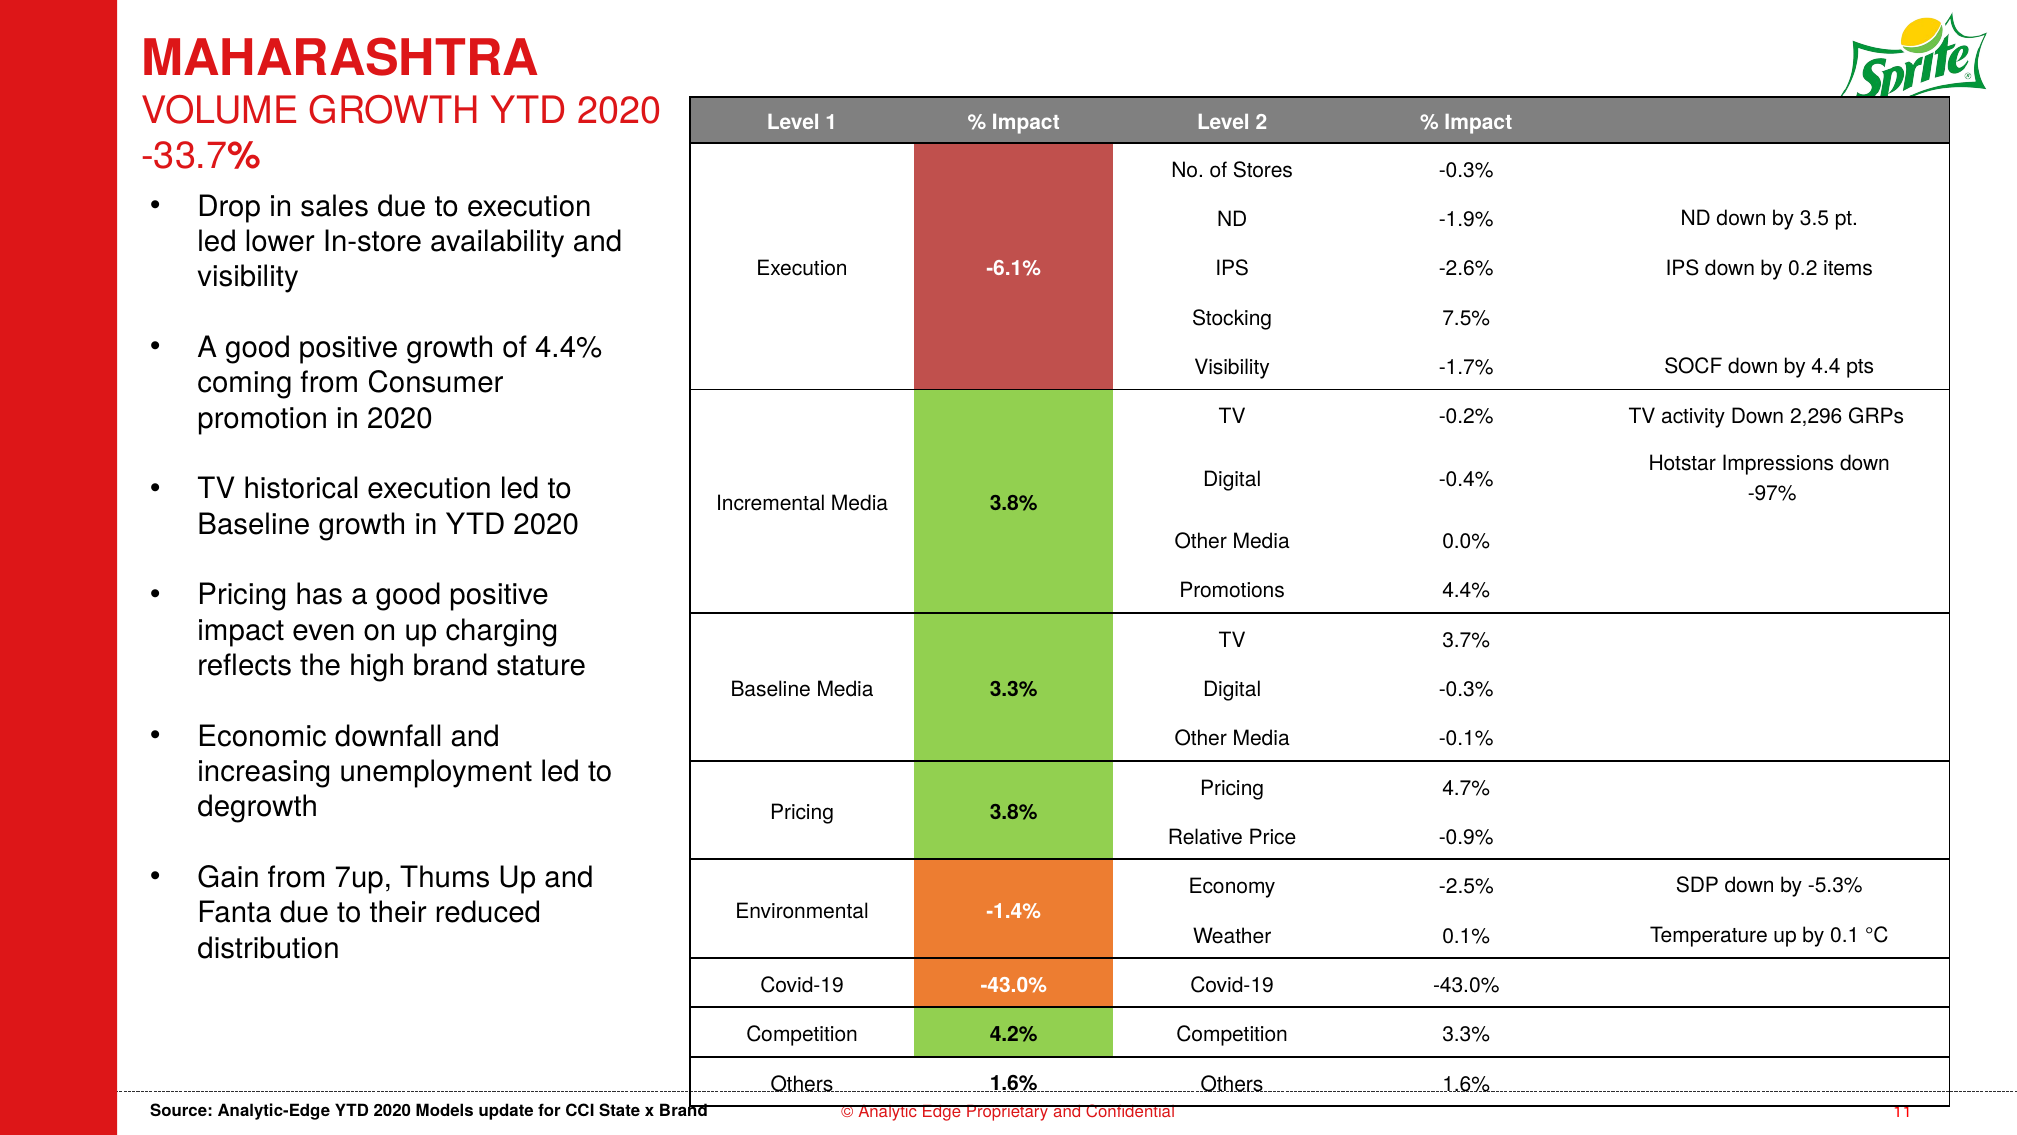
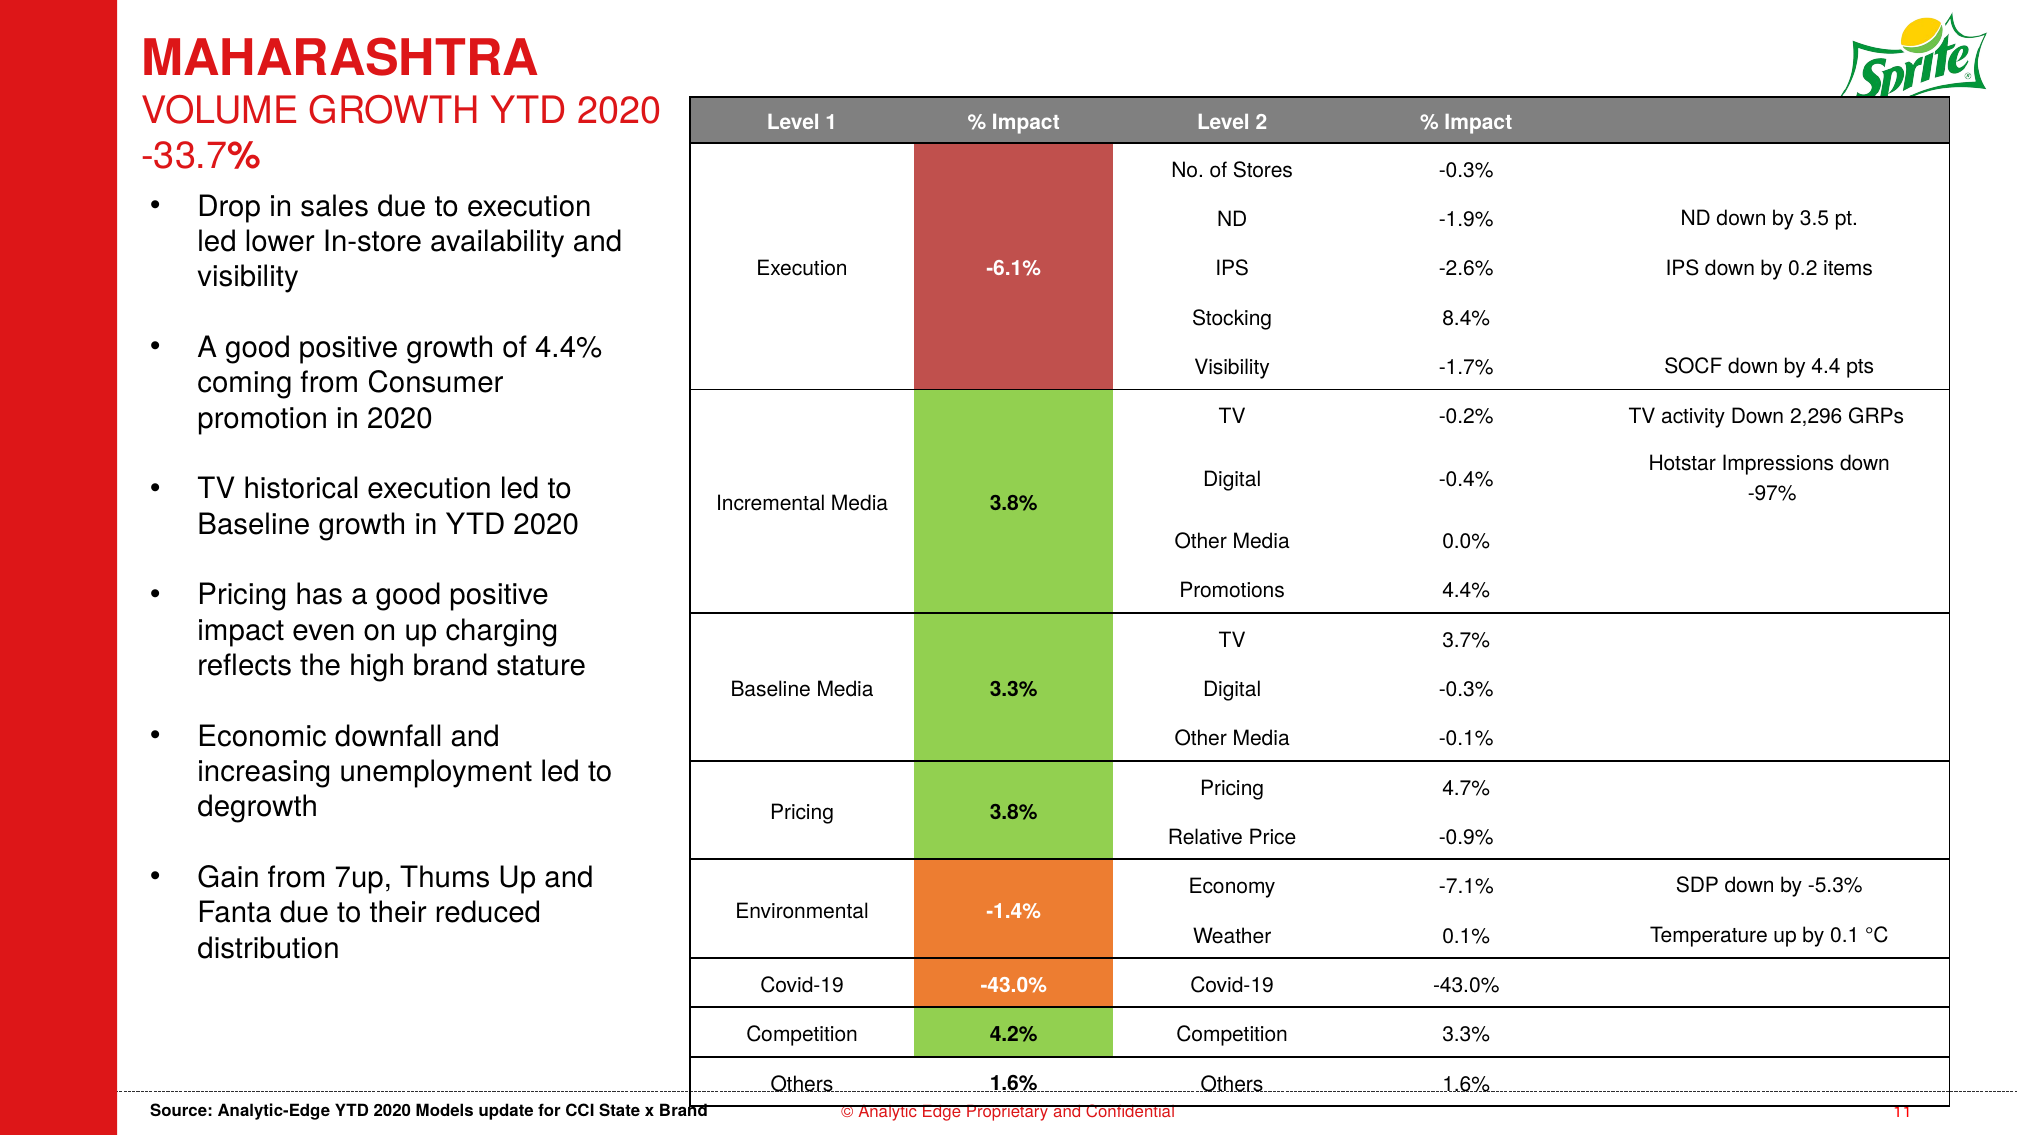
7.5%: 7.5% -> 8.4% (1466, 318)
-2.5%: -2.5% -> -7.1% (1466, 886)
